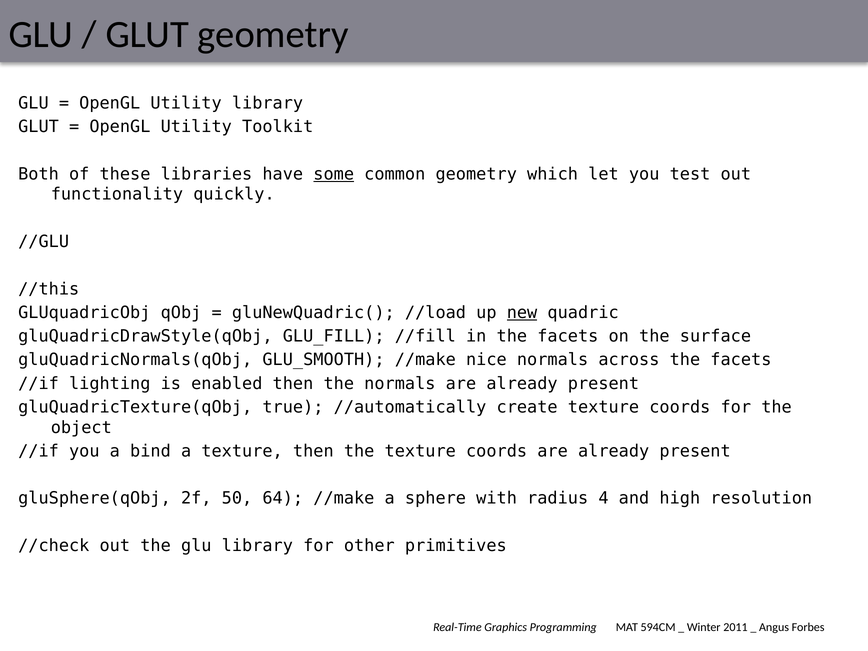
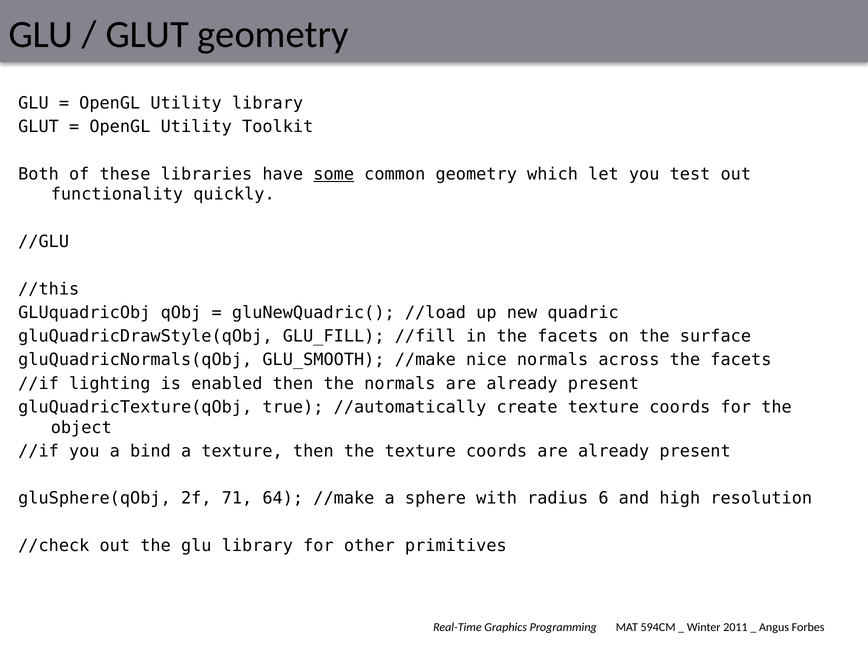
new underline: present -> none (522, 313)
50: 50 -> 71 (237, 498)
4: 4 -> 6 (604, 498)
